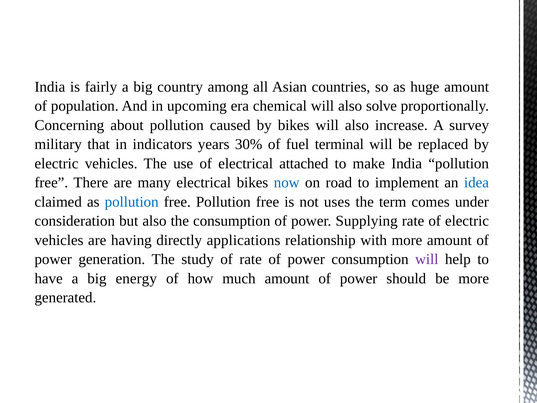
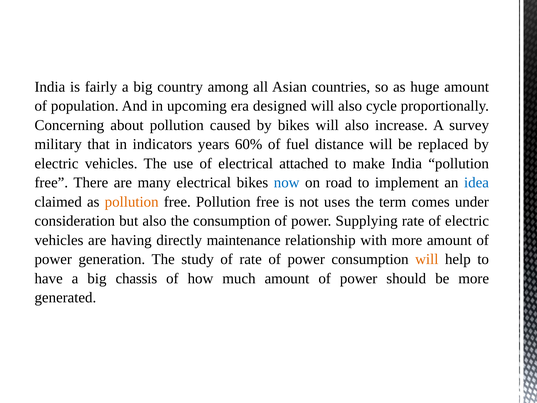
chemical: chemical -> designed (280, 106)
solve: solve -> cycle (381, 106)
30%: 30% -> 60% (249, 144)
terminal: terminal -> distance (339, 144)
pollution colour: blue -> orange (132, 202)
applications: applications -> maintenance (244, 240)
will colour: purple -> orange (427, 259)
energy: energy -> chassis (136, 278)
